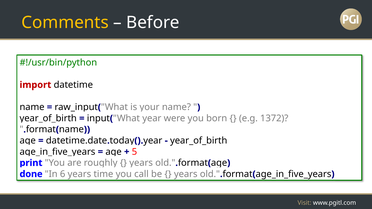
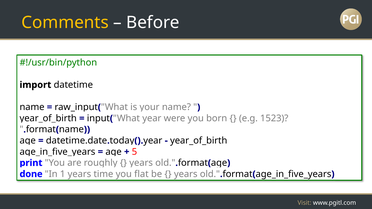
import colour: red -> black (35, 85)
1372: 1372 -> 1523 (274, 118)
6: 6 -> 1 (63, 174)
call: call -> flat (141, 174)
